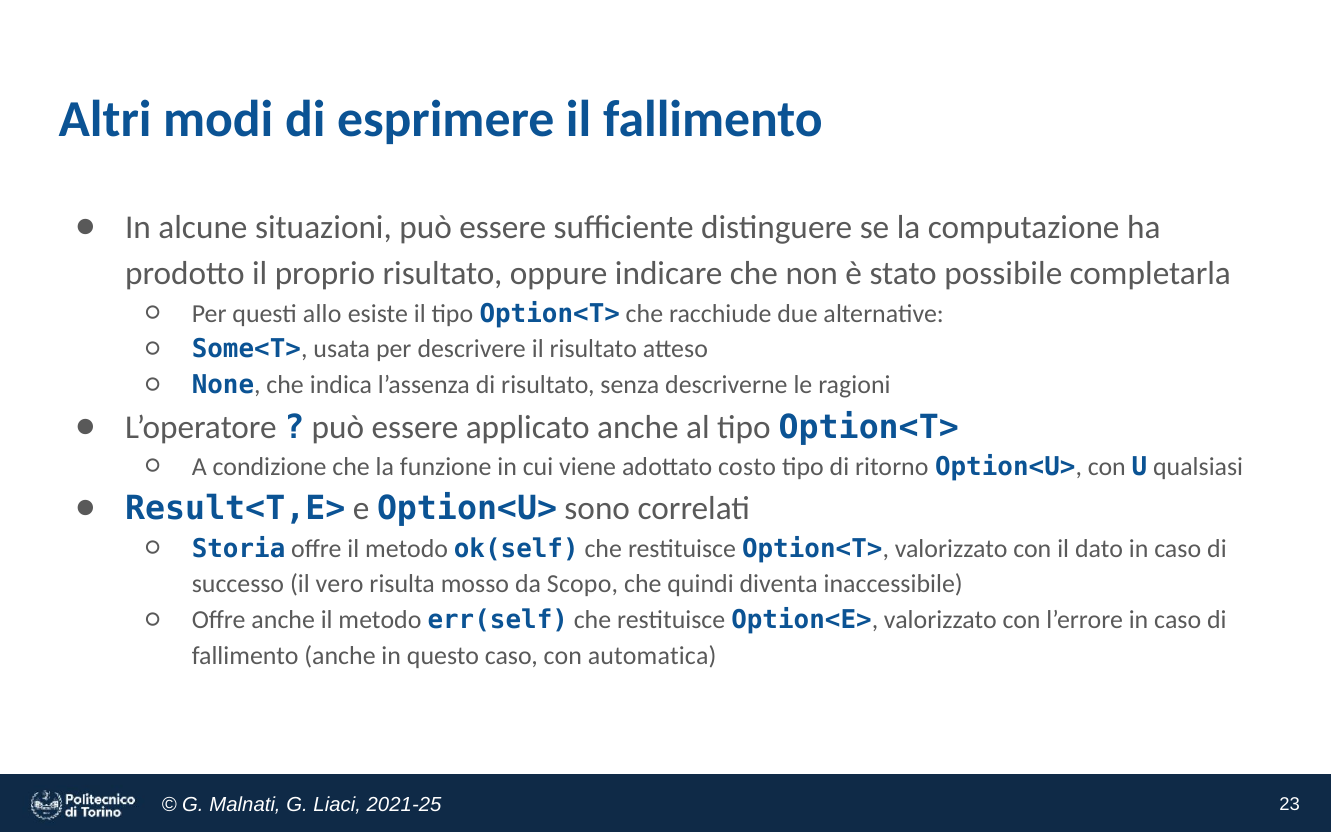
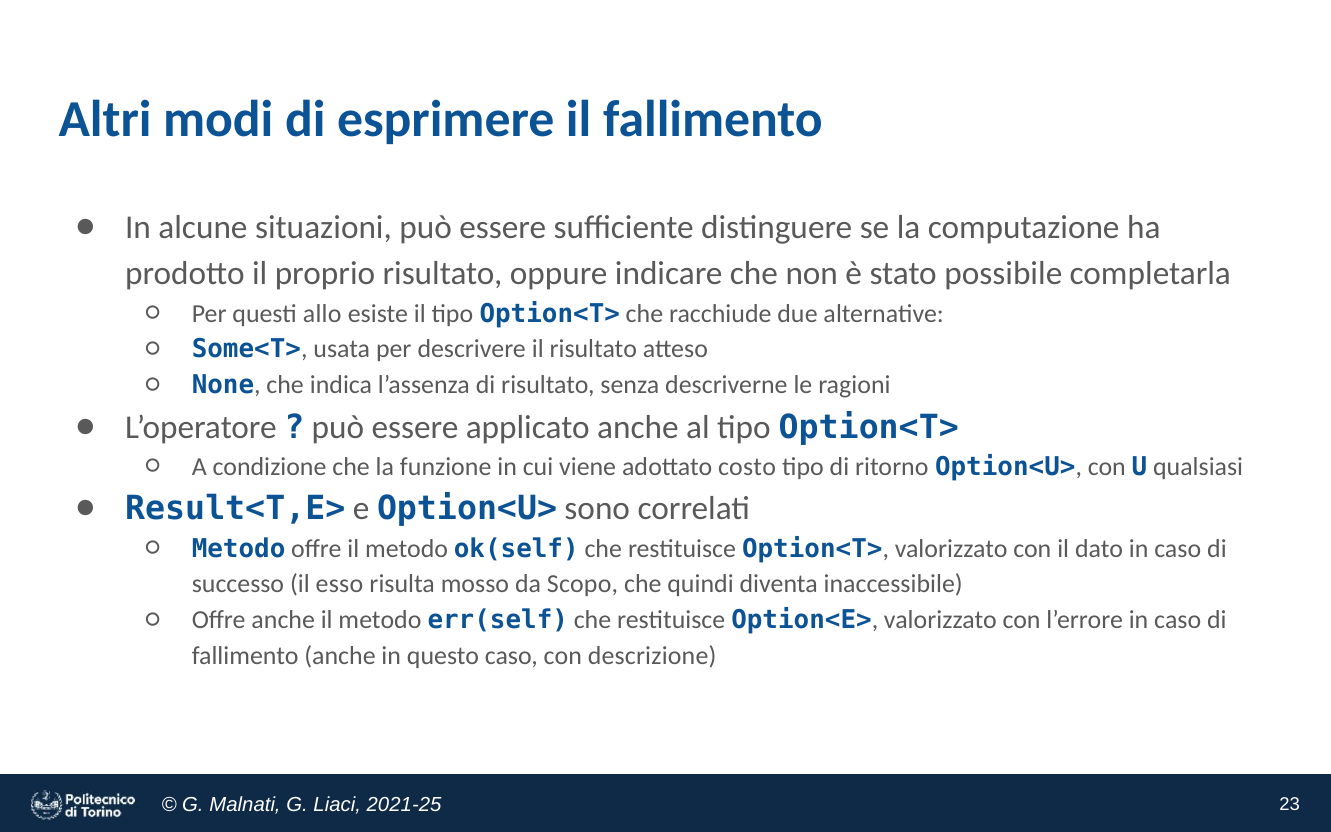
Storia: Storia -> Metodo (239, 549)
vero: vero -> esso (340, 584)
automatica: automatica -> descrizione (652, 656)
